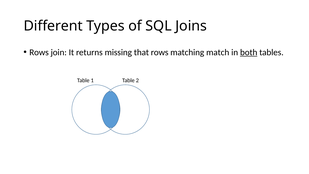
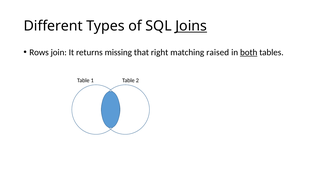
Joins underline: none -> present (191, 26)
that rows: rows -> right (160, 52)
match: match -> raised (218, 52)
